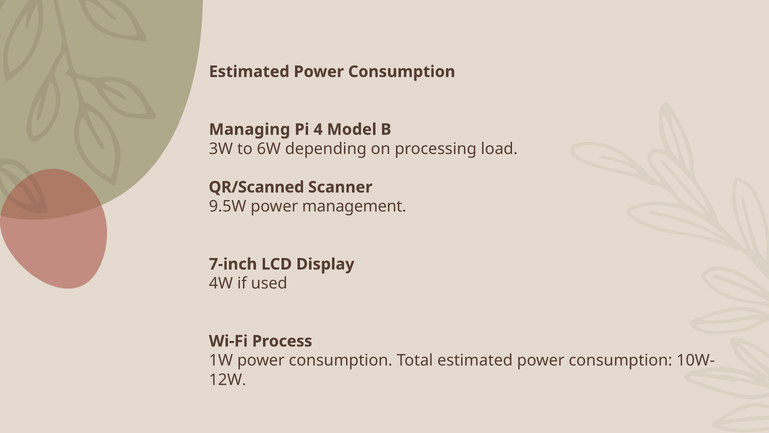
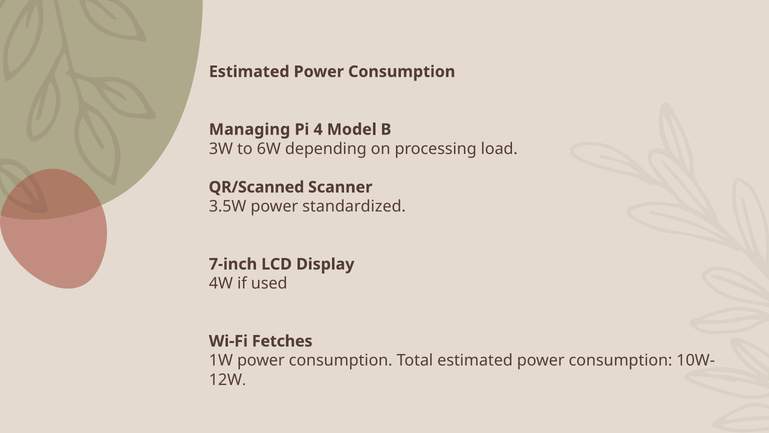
9.5W: 9.5W -> 3.5W (228, 206)
management: management -> standardized (354, 206)
Process: Process -> Fetches (282, 341)
